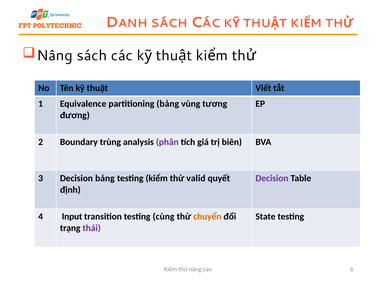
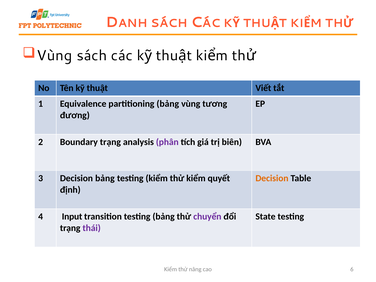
Nâng: Nâng -> Vùng (55, 56)
Boundary trùng: trùng -> trạng (110, 142)
thử valid: valid -> kiểm (196, 178)
Decision colour: purple -> orange (272, 178)
testing cùng: cùng -> bảng (164, 217)
chuyển colour: orange -> purple (207, 217)
